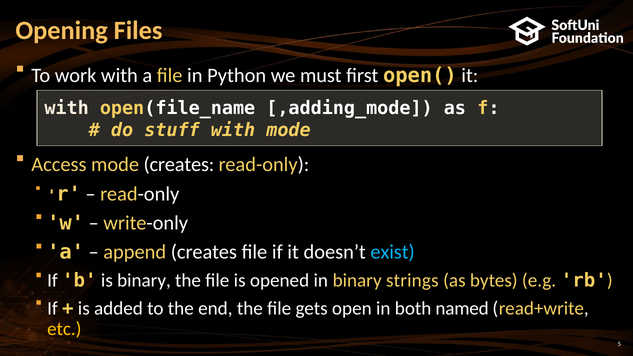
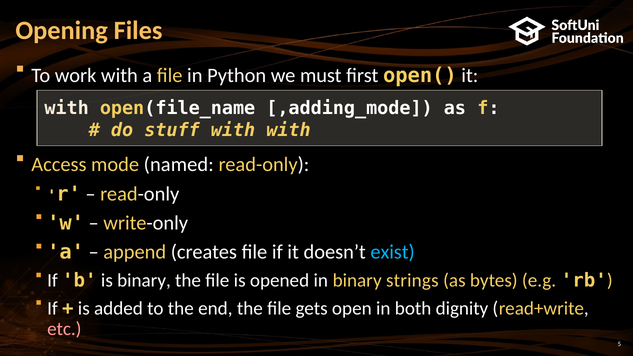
with mode: mode -> with (288, 130)
mode creates: creates -> named (179, 165)
named: named -> dignity (462, 308)
etc colour: yellow -> pink (64, 329)
